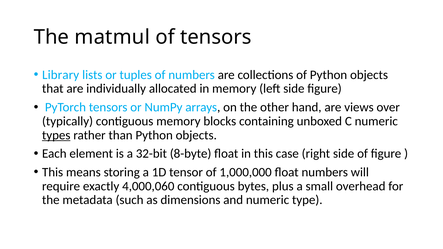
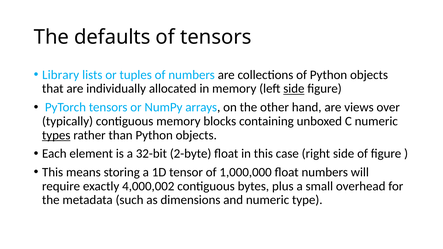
matmul: matmul -> defaults (112, 37)
side underline: none -> present (294, 89)
8-byte: 8-byte -> 2-byte (191, 154)
4,000,060: 4,000,060 -> 4,000,002 (148, 186)
